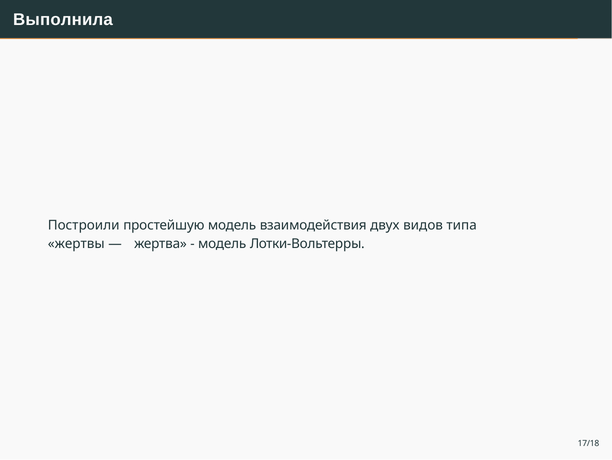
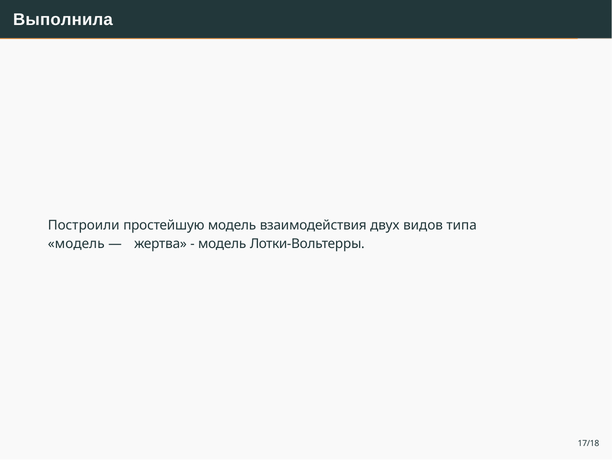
жертвы: жертвы -> модель (76, 243)
